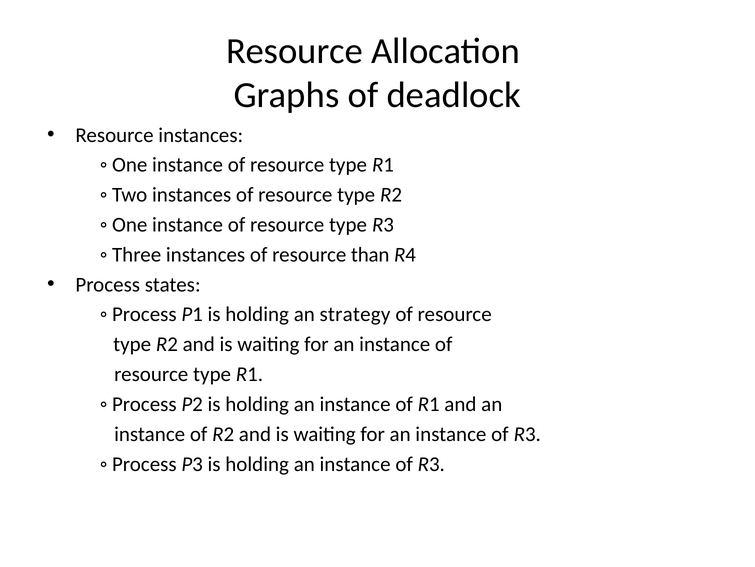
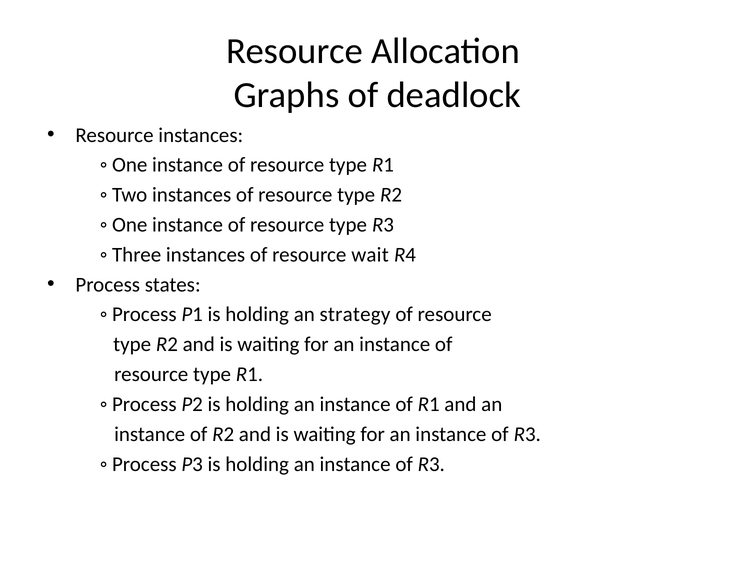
than: than -> wait (370, 254)
